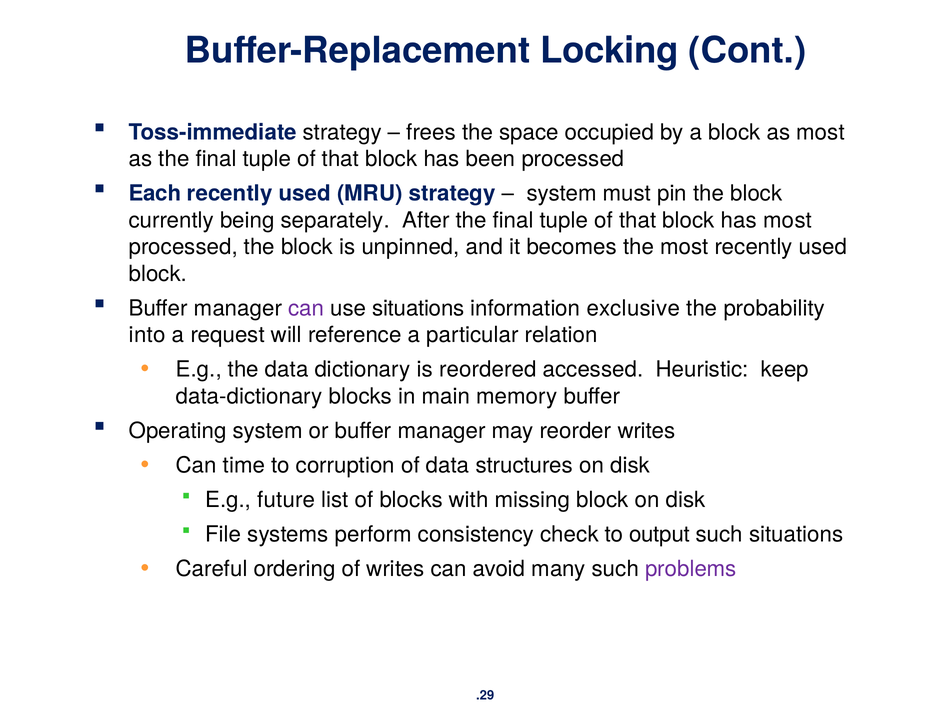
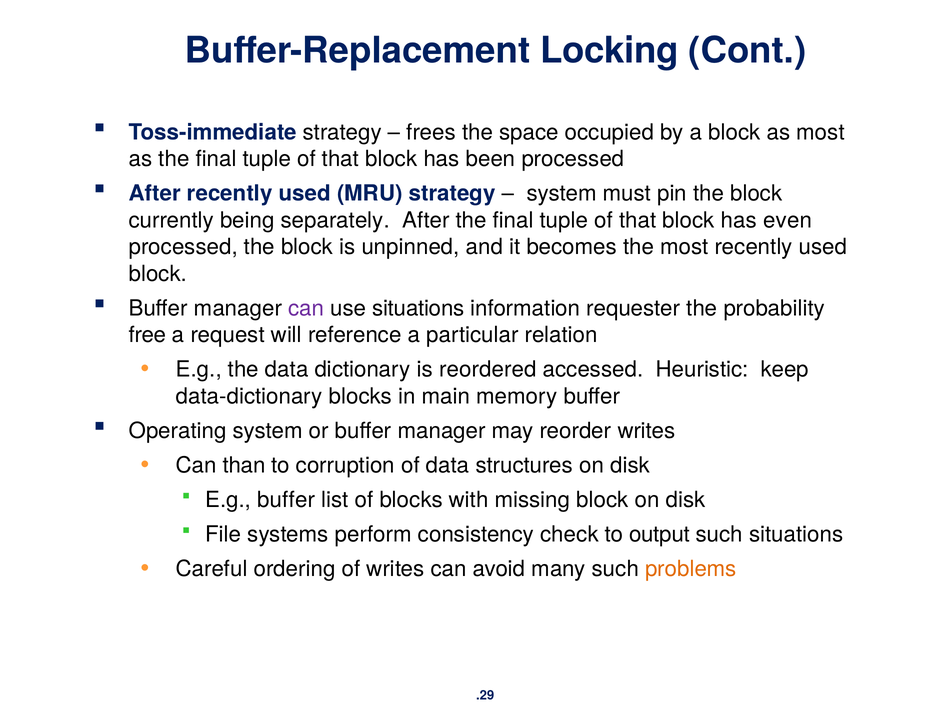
Each: Each -> After (155, 194)
has most: most -> even (788, 220)
exclusive: exclusive -> requester (633, 308)
into: into -> free (147, 335)
time: time -> than (244, 465)
E.g future: future -> buffer (286, 500)
problems colour: purple -> orange (691, 569)
